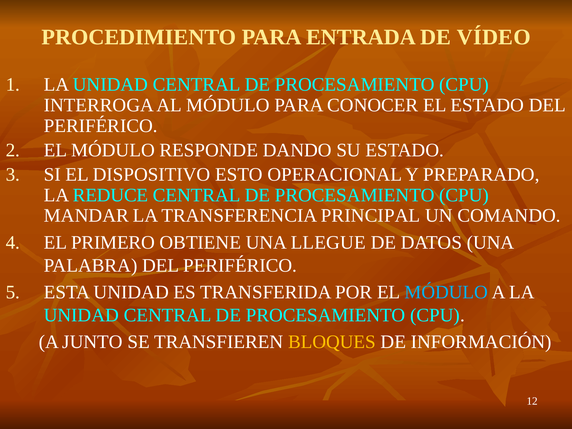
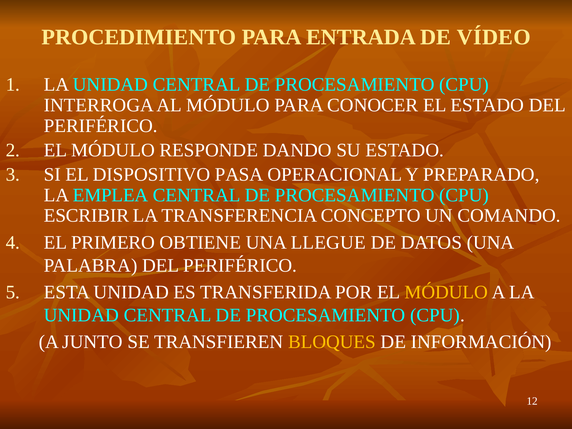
ESTO: ESTO -> PASA (239, 174)
REDUCE: REDUCE -> EMPLEA (111, 195)
MANDAR: MANDAR -> ESCRIBIR (86, 216)
PRINCIPAL: PRINCIPAL -> CONCEPTO (371, 216)
MÓDULO colour: light blue -> yellow (446, 292)
